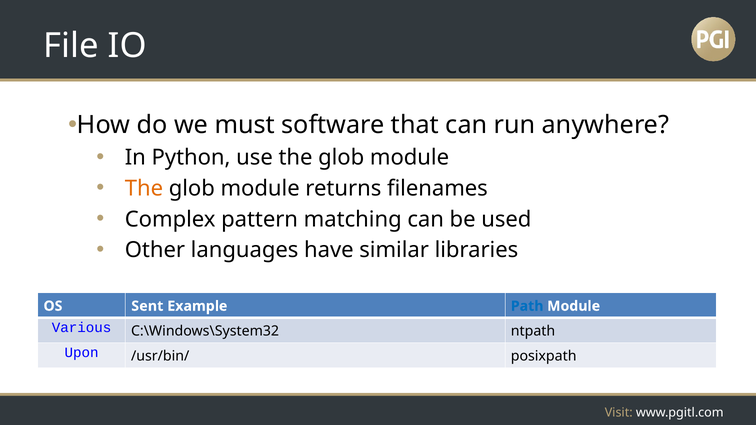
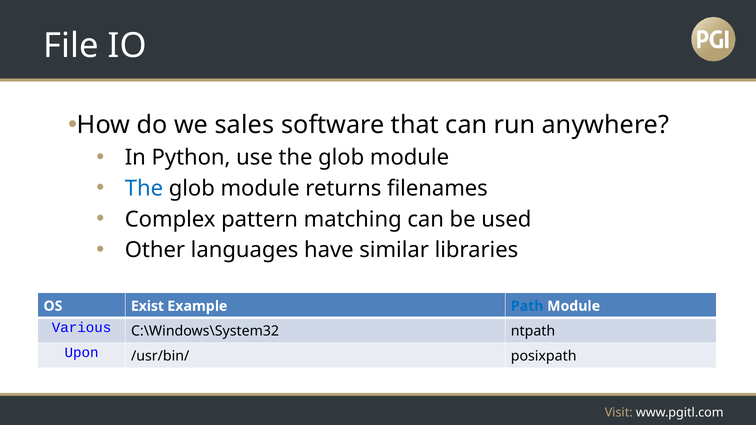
must: must -> sales (245, 125)
The colour: orange -> blue (144, 189)
Sent: Sent -> Exist (147, 306)
